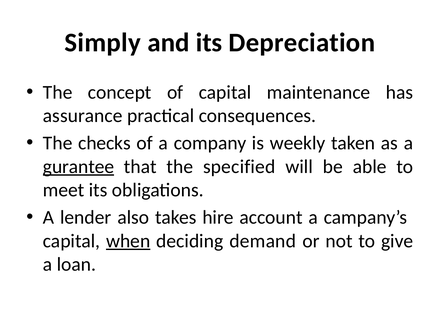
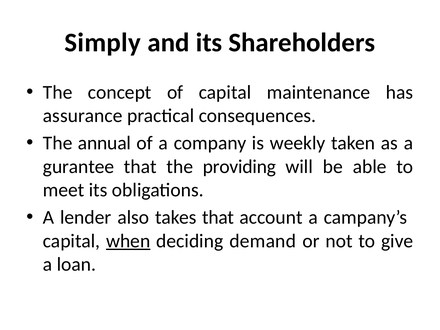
Depreciation: Depreciation -> Shareholders (302, 43)
checks: checks -> annual (105, 143)
gurantee underline: present -> none (79, 167)
specified: specified -> providing (239, 167)
takes hire: hire -> that (218, 217)
